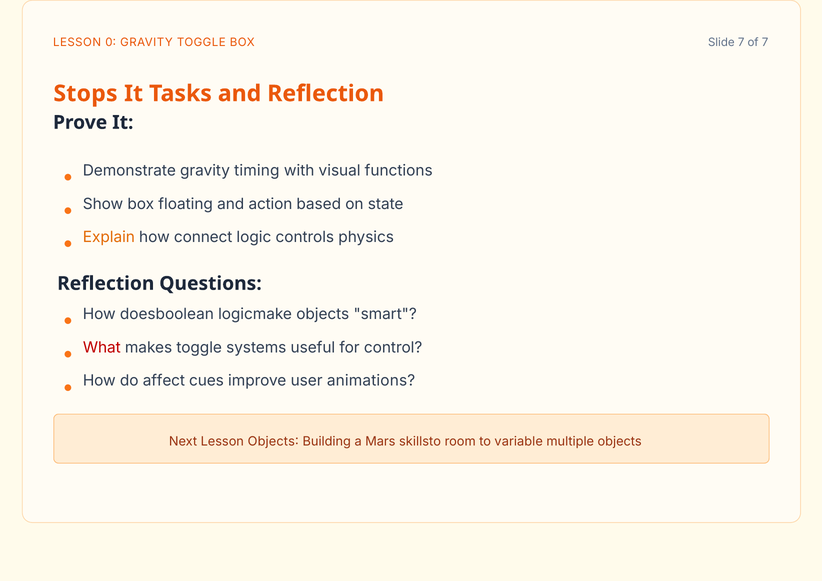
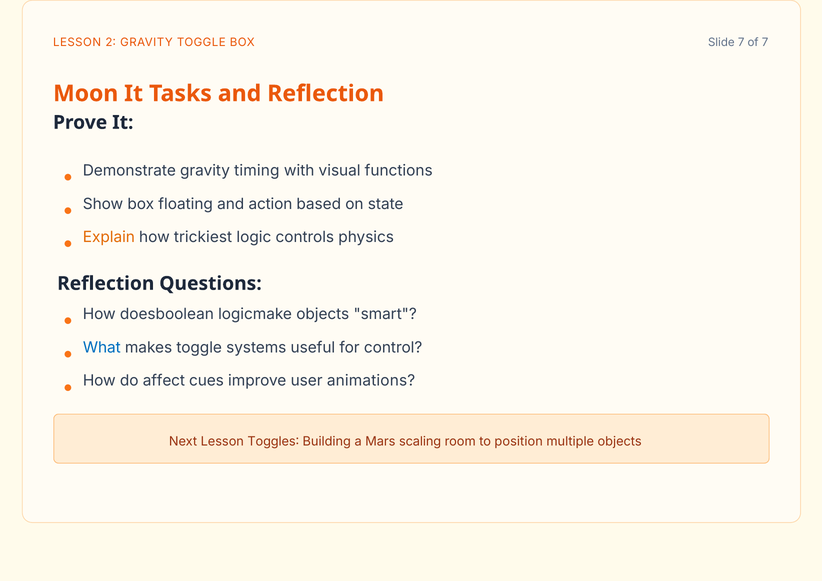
0: 0 -> 2 (111, 42)
Stops: Stops -> Moon (86, 94)
connect: connect -> trickiest (203, 237)
What colour: red -> blue (102, 348)
Lesson Objects: Objects -> Toggles (273, 441)
skillsto: skillsto -> scaling (420, 441)
variable: variable -> position (519, 441)
